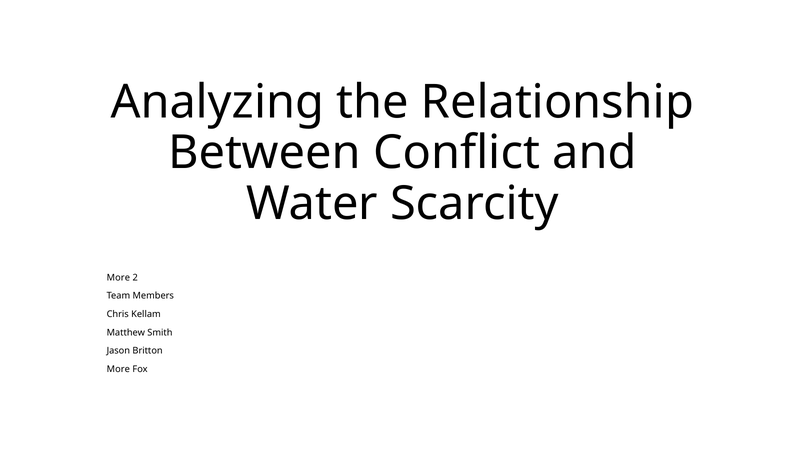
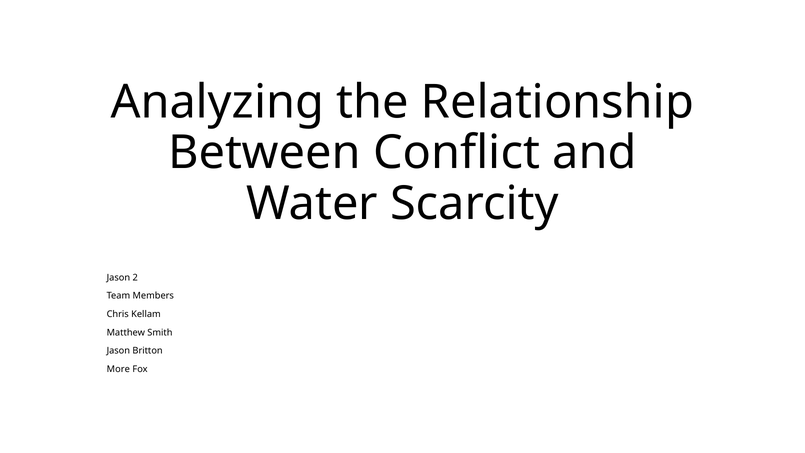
More: More -> Jason (118, 277)
